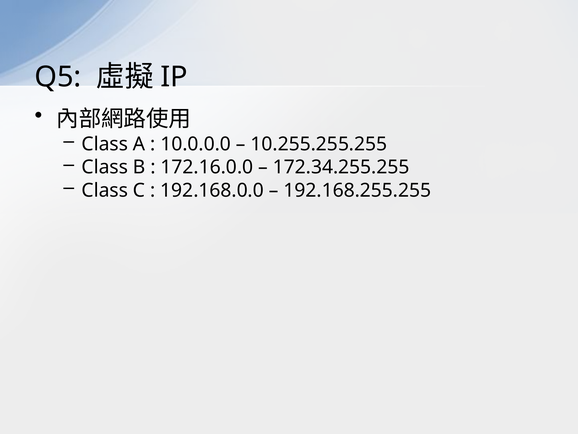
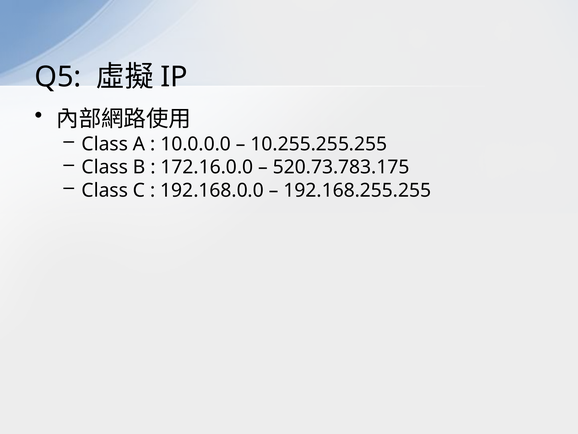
172.34.255.255: 172.34.255.255 -> 520.73.783.175 (341, 167)
